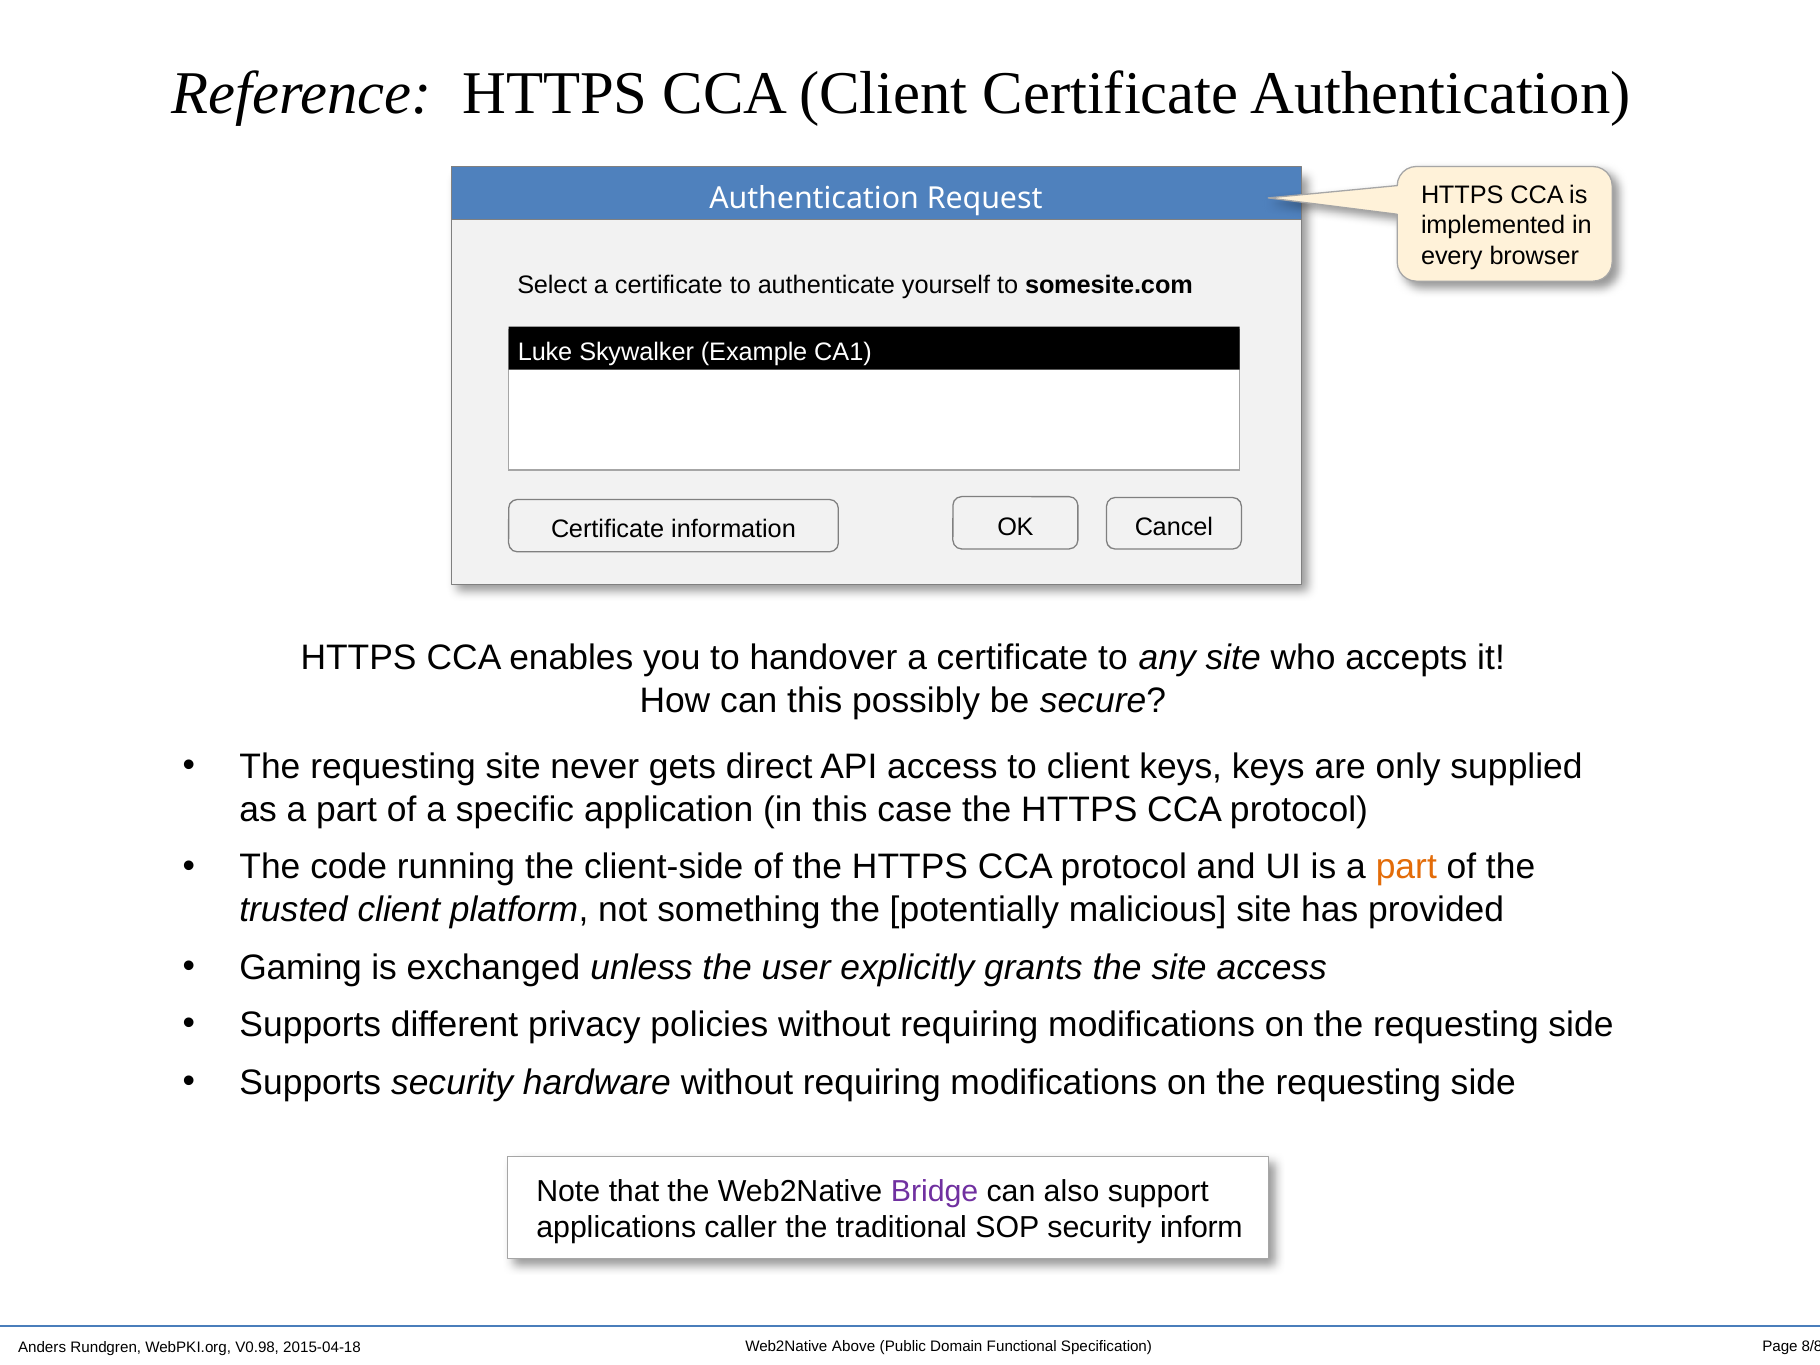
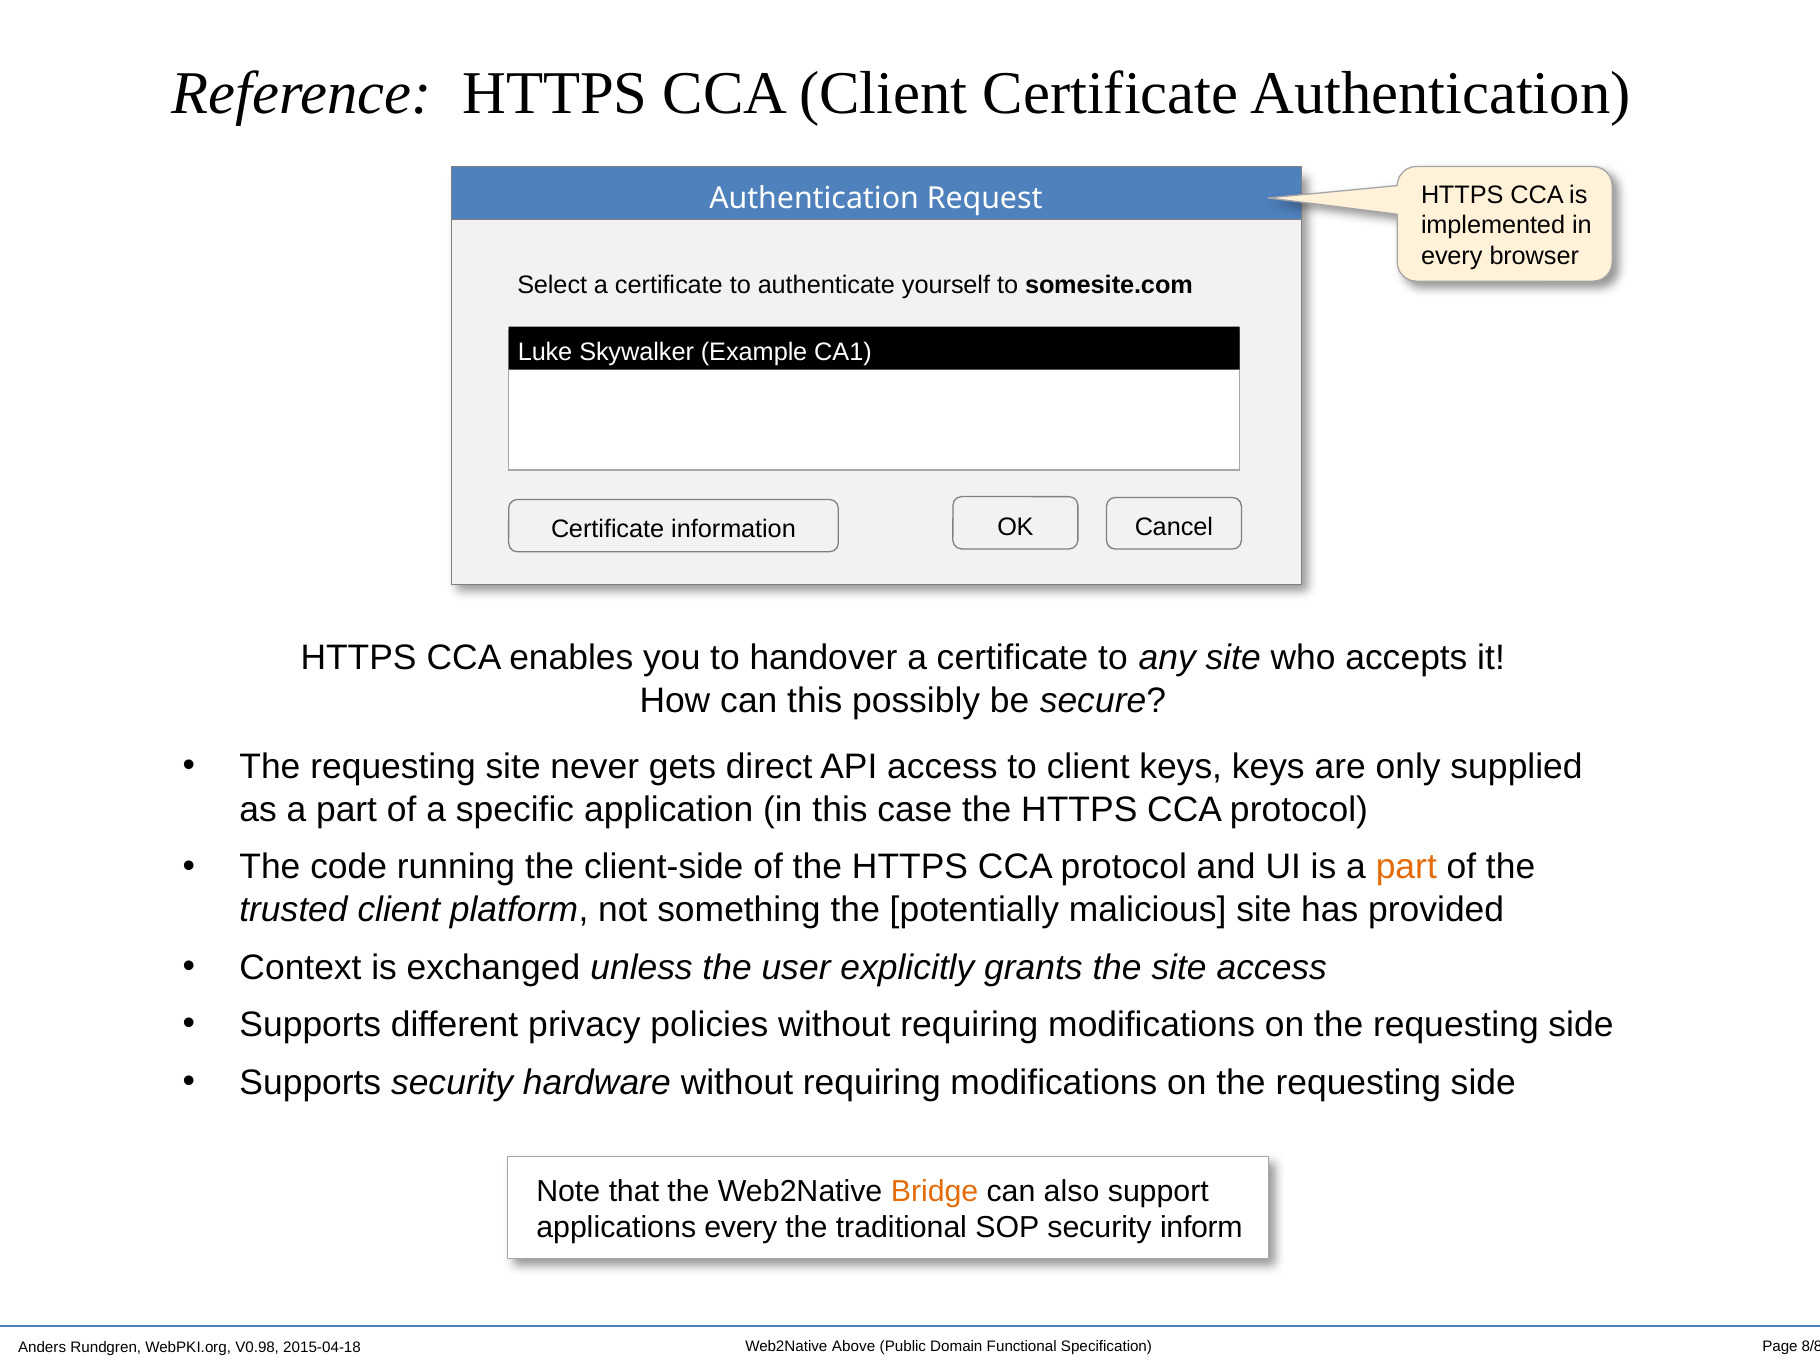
Gaming: Gaming -> Context (300, 967)
Bridge colour: purple -> orange (935, 1191)
applications caller: caller -> every (741, 1228)
